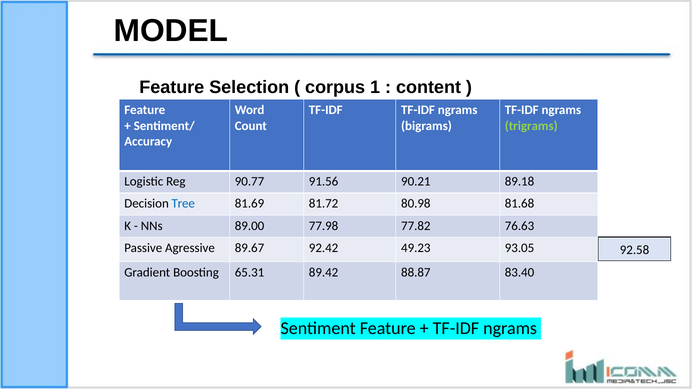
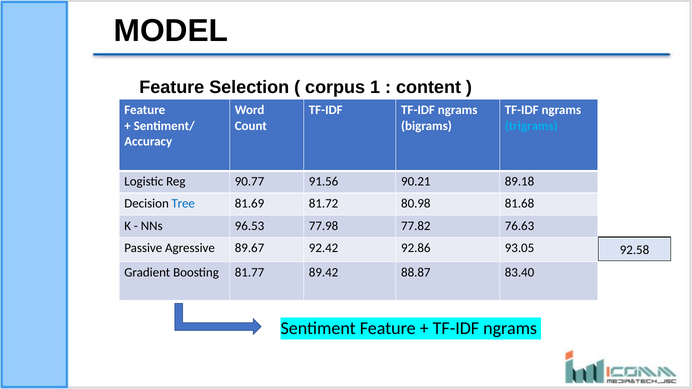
trigrams colour: light green -> light blue (531, 126)
89.00: 89.00 -> 96.53 (250, 226)
49.23: 49.23 -> 92.86 (416, 248)
65.31: 65.31 -> 81.77 (250, 273)
